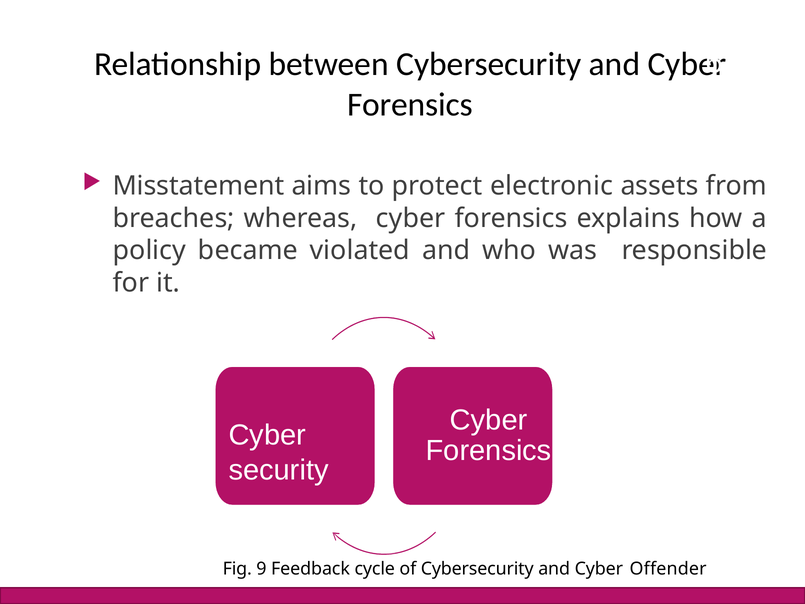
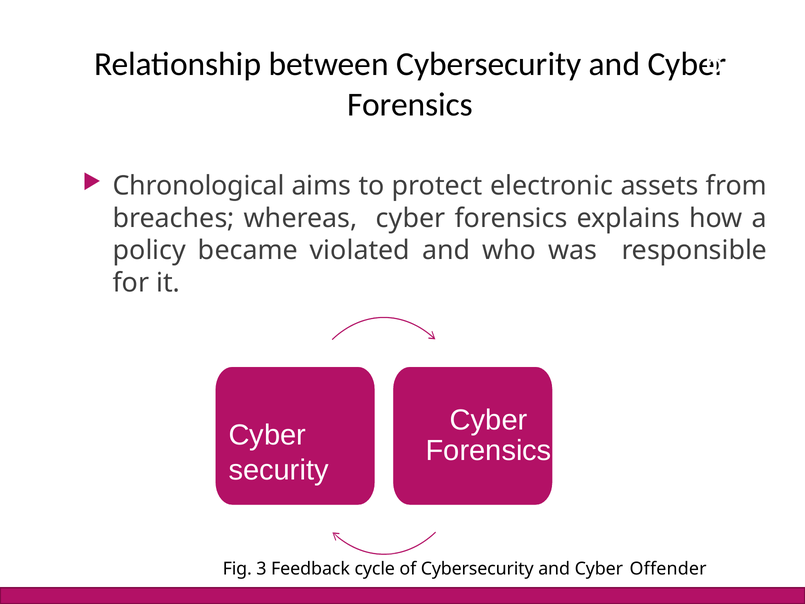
Misstatement: Misstatement -> Chronological (199, 186)
9: 9 -> 3 (261, 568)
